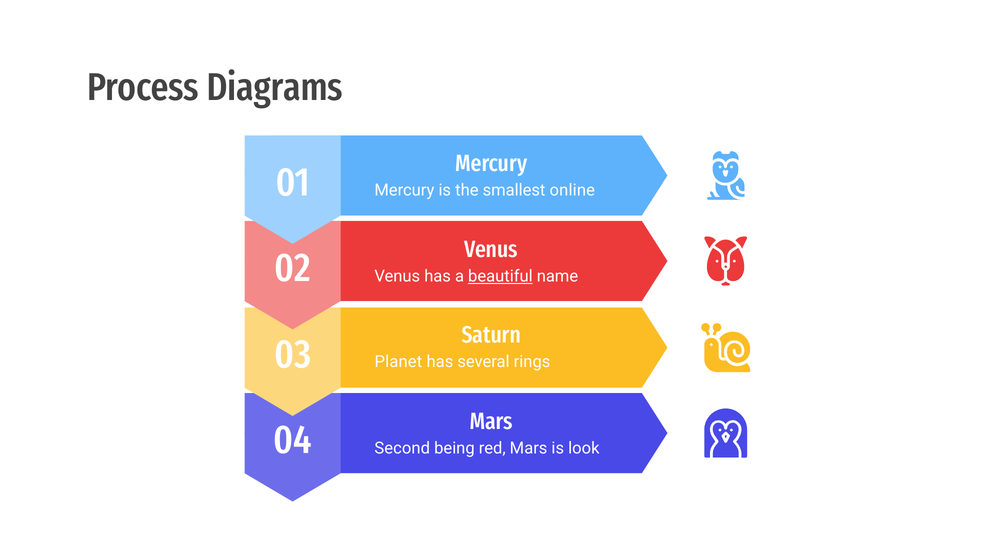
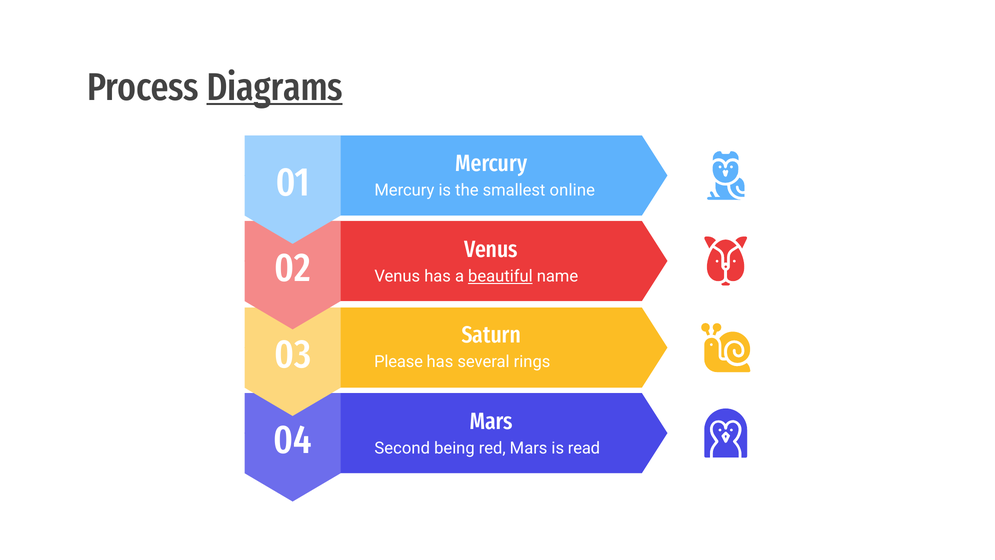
Diagrams underline: none -> present (275, 87)
Planet: Planet -> Please (399, 362)
look: look -> read (584, 448)
